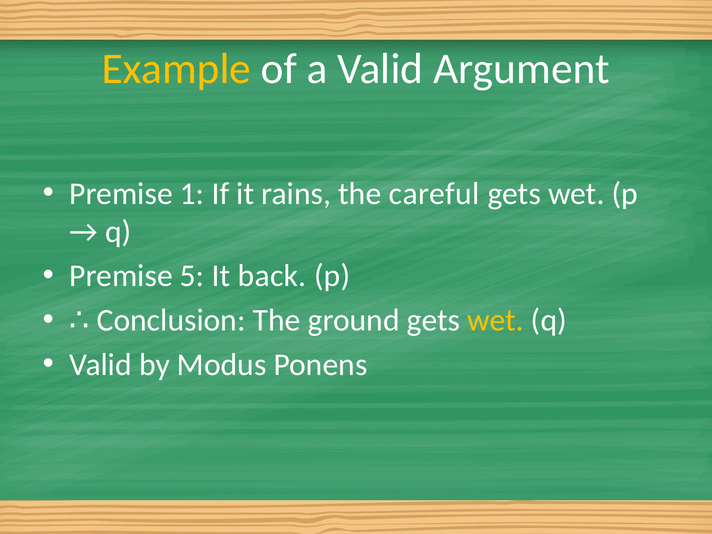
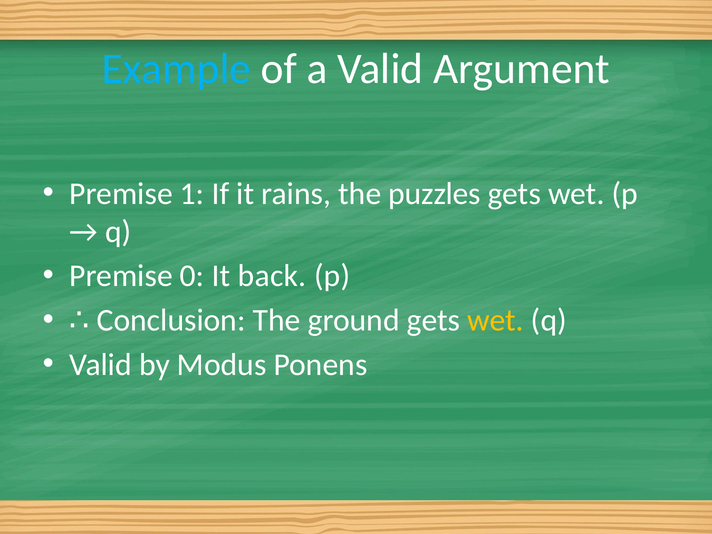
Example colour: yellow -> light blue (176, 69)
careful: careful -> puzzles (435, 194)
5: 5 -> 0 (192, 276)
